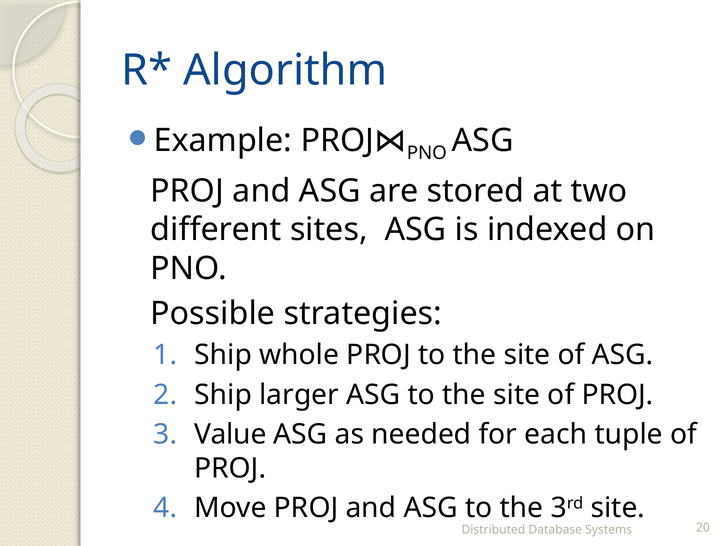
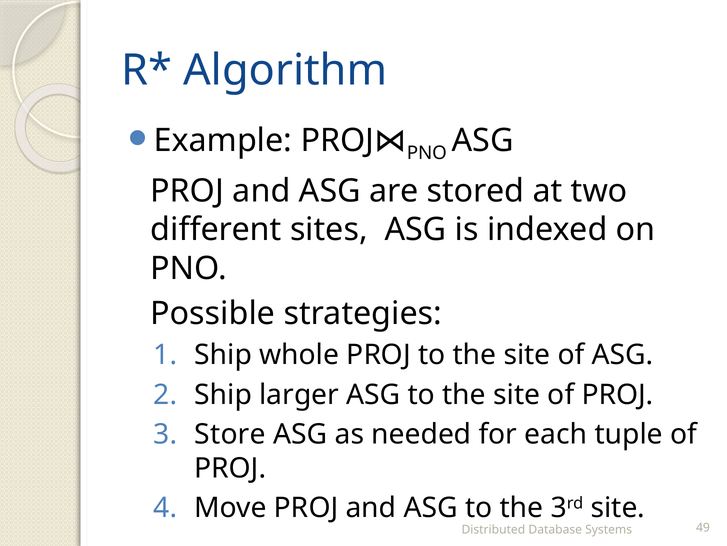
Value: Value -> Store (230, 434)
20: 20 -> 49 (703, 527)
